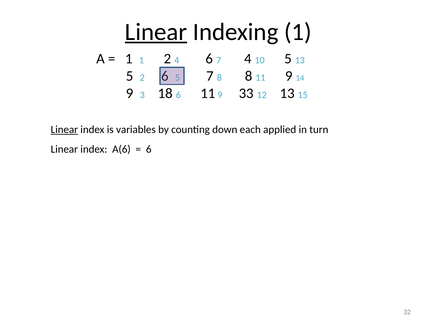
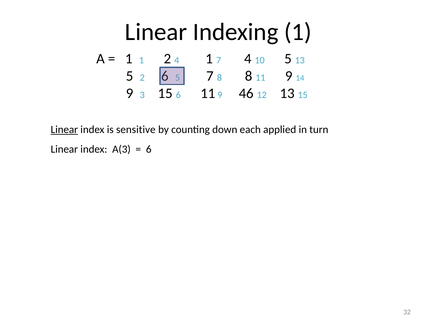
Linear underline: present -> none (156, 32)
4 6: 6 -> 1 (209, 59)
3 18: 18 -> 15 (165, 94)
33: 33 -> 46 (246, 94)
variables: variables -> sensitive (136, 130)
A(6: A(6 -> A(3 (121, 150)
